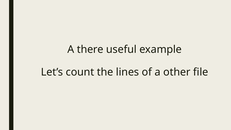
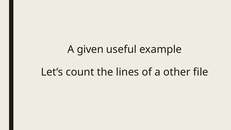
there: there -> given (90, 49)
